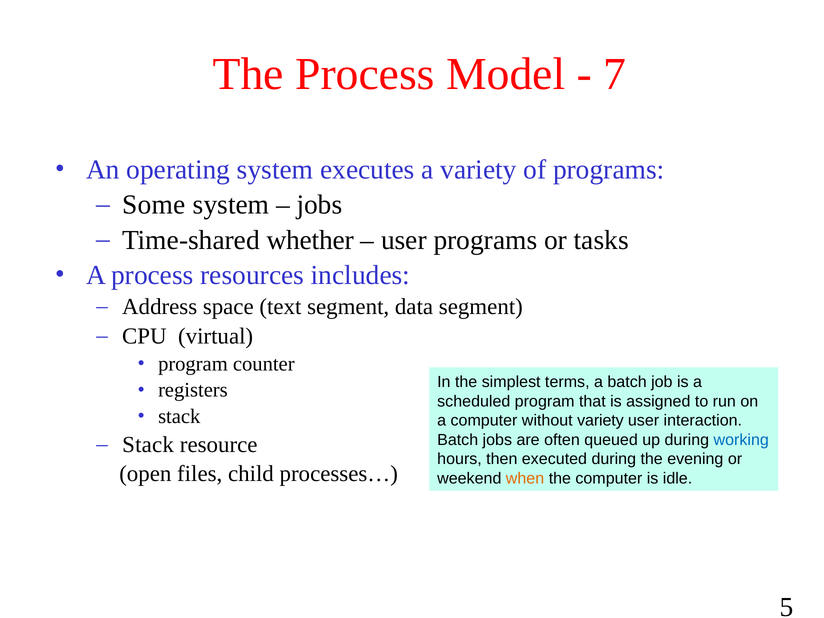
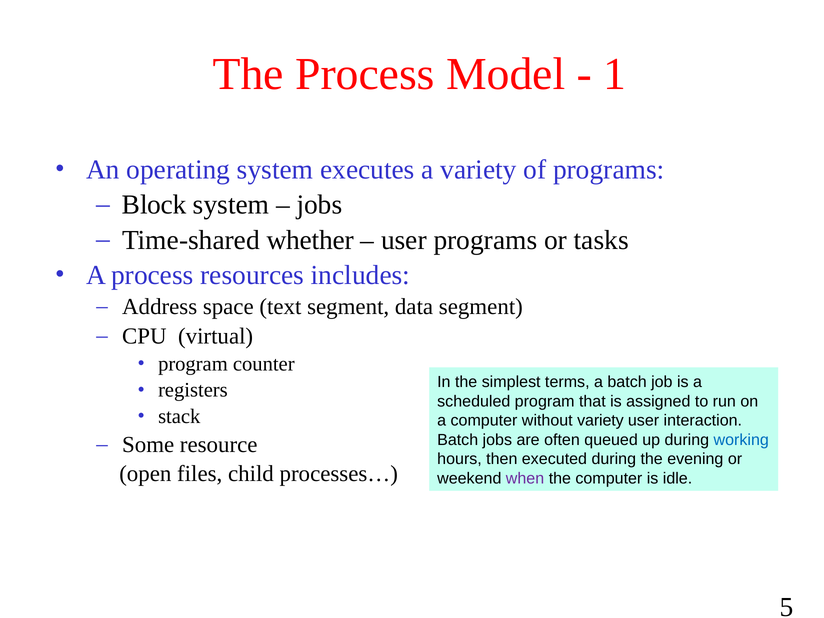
7: 7 -> 1 (615, 74)
Some: Some -> Block (154, 205)
Stack: Stack -> Some (148, 445)
when colour: orange -> purple (525, 478)
